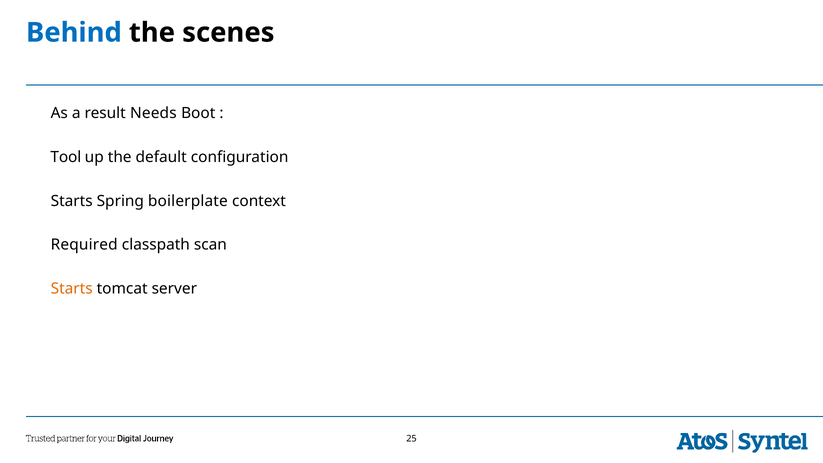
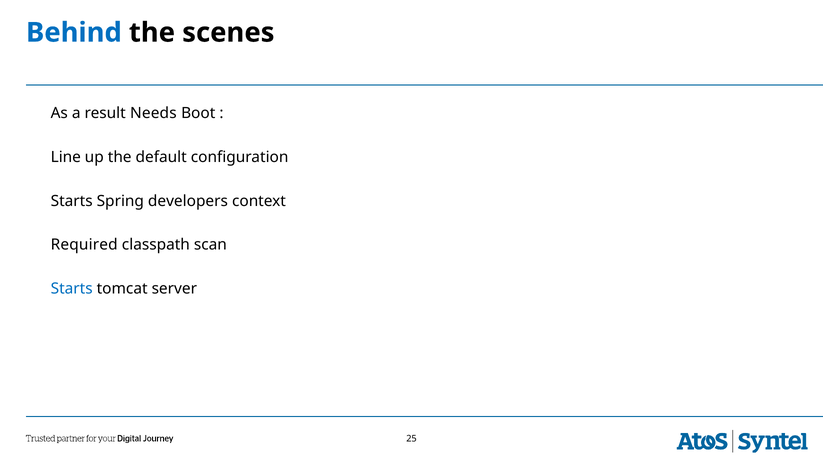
Tool: Tool -> Line (66, 157)
boilerplate: boilerplate -> developers (188, 201)
Starts colour: orange -> blue (72, 289)
